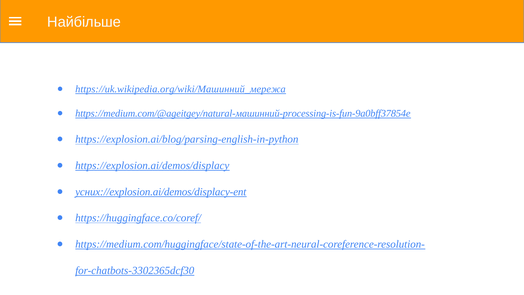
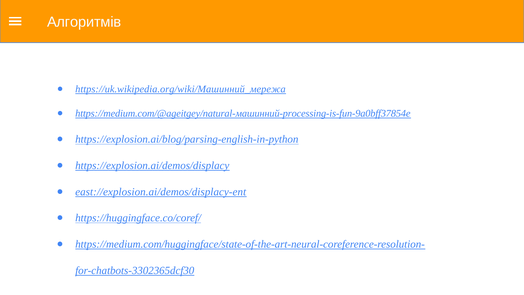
Найбільше: Найбільше -> Алгоритмів (84, 22)
усних://explosion.ai/demos/displacy-ent: усних://explosion.ai/demos/displacy-ent -> east://explosion.ai/demos/displacy-ent (161, 192)
